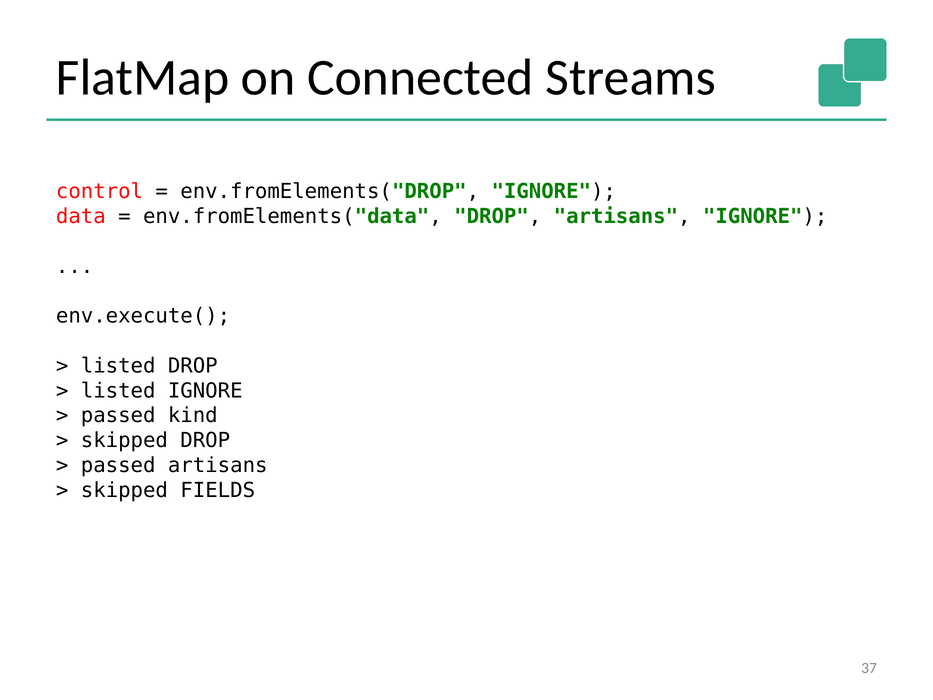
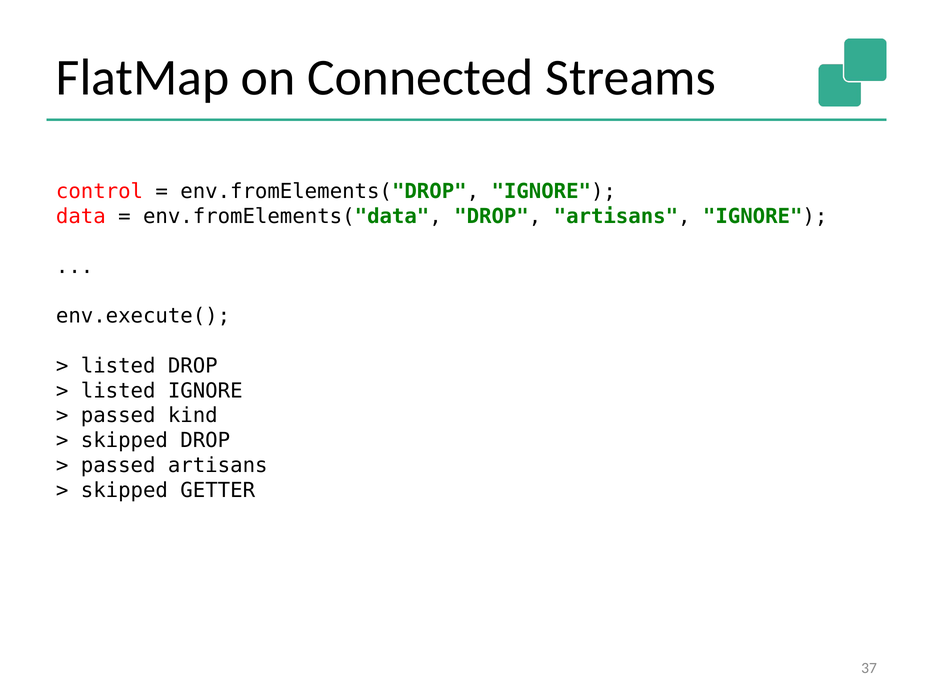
FIELDS: FIELDS -> GETTER (218, 490)
